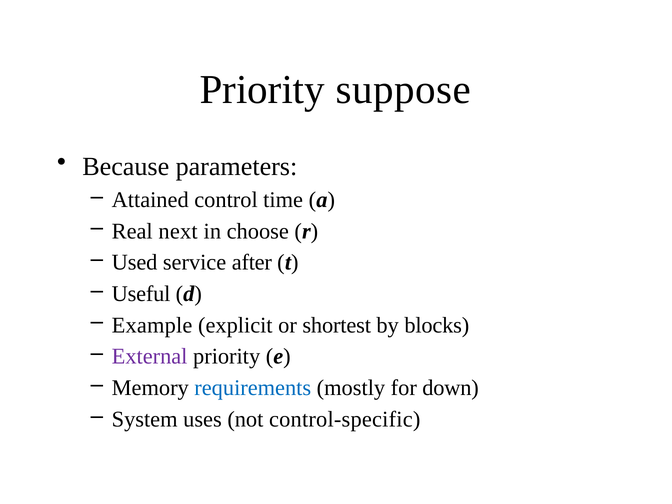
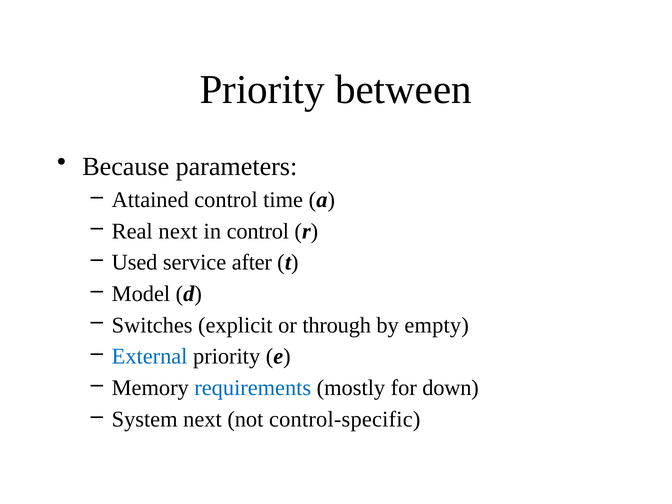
suppose: suppose -> between (404, 90)
in choose: choose -> control (258, 231)
Useful: Useful -> Model (141, 294)
Example: Example -> Switches (152, 325)
shortest: shortest -> through (337, 325)
blocks: blocks -> empty (437, 325)
External colour: purple -> blue (150, 357)
System uses: uses -> next (202, 419)
